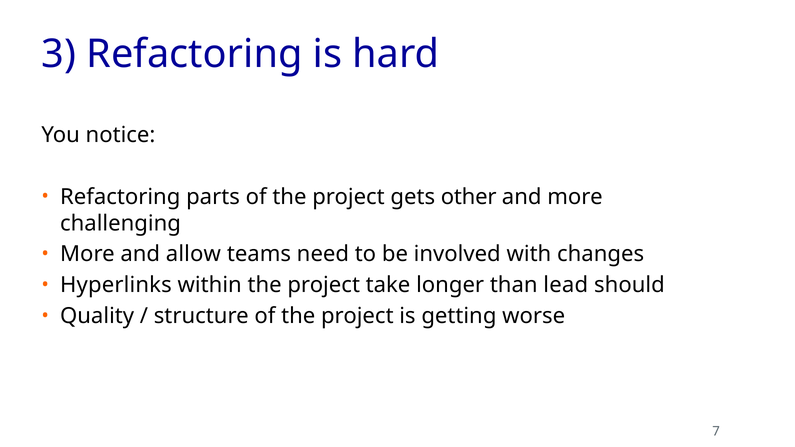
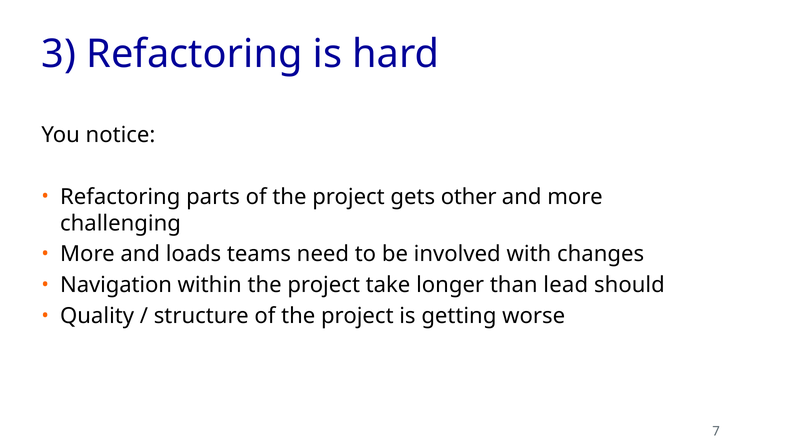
allow: allow -> loads (194, 254)
Hyperlinks: Hyperlinks -> Navigation (116, 285)
